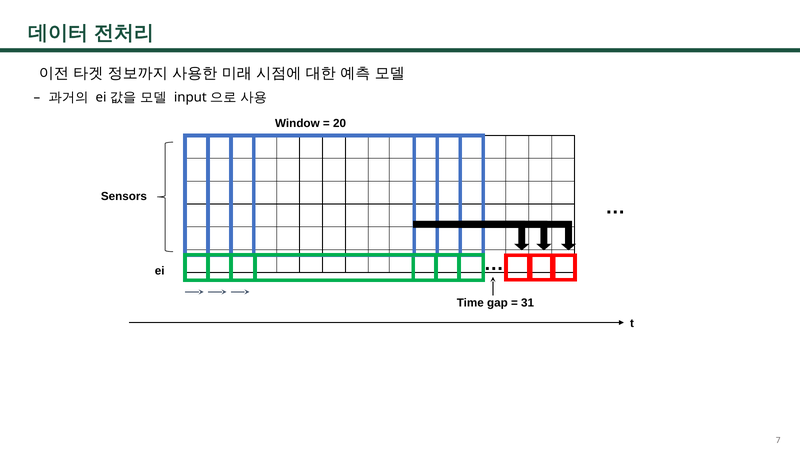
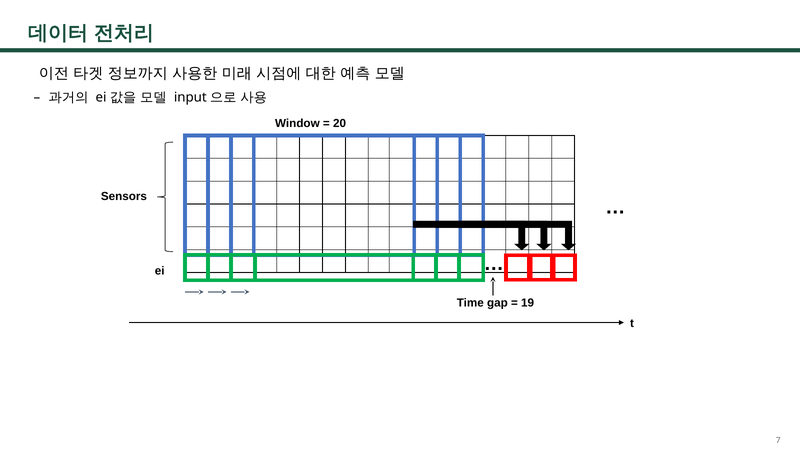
31: 31 -> 19 (528, 303)
